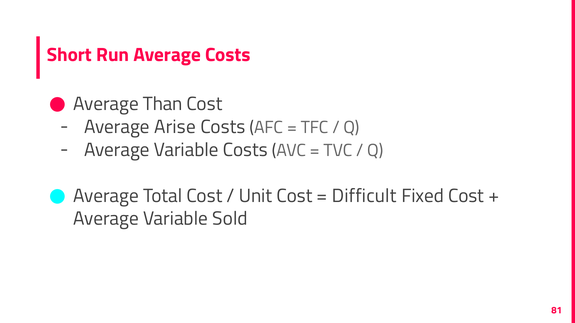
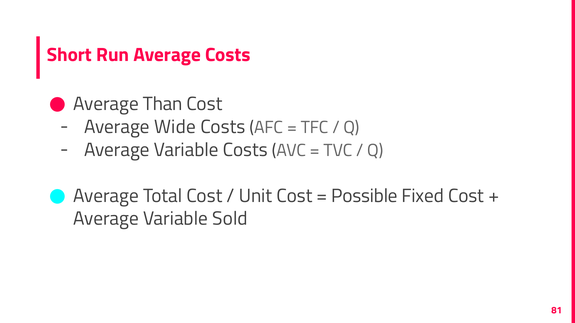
Arise: Arise -> Wide (175, 127)
Difficult: Difficult -> Possible (364, 196)
